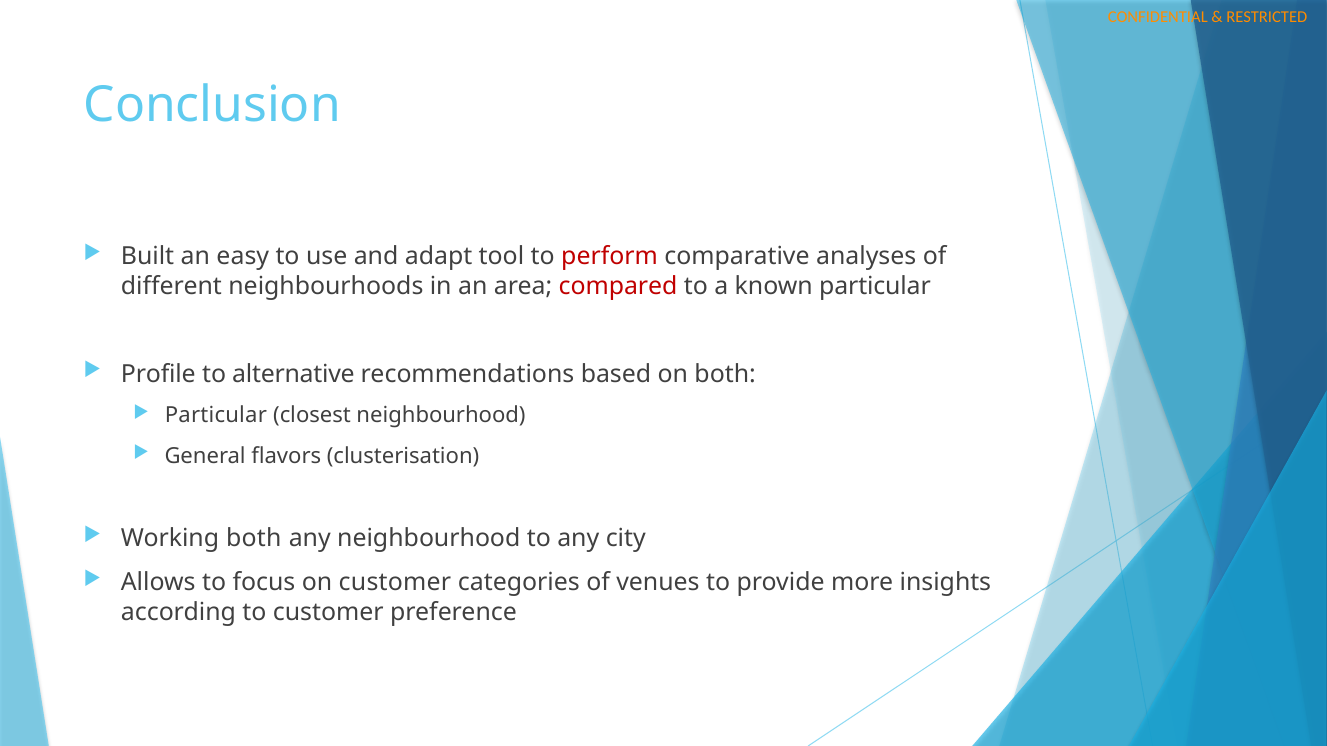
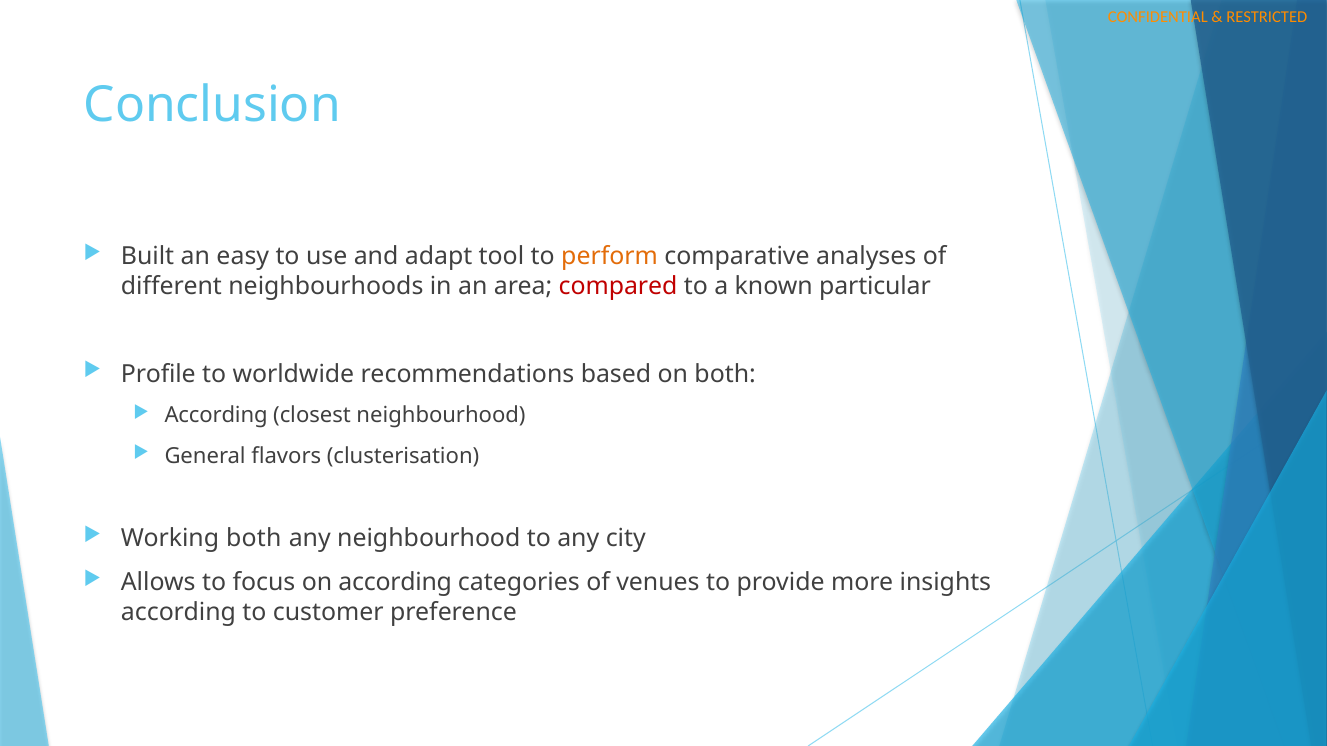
perform colour: red -> orange (610, 257)
alternative: alternative -> worldwide (293, 374)
Particular: Particular -> According (216, 416)
on customer: customer -> according (395, 583)
